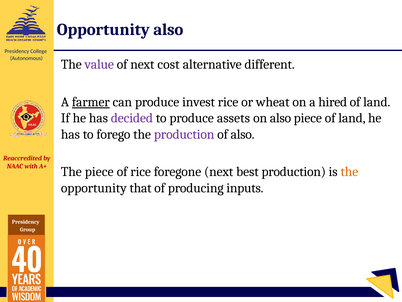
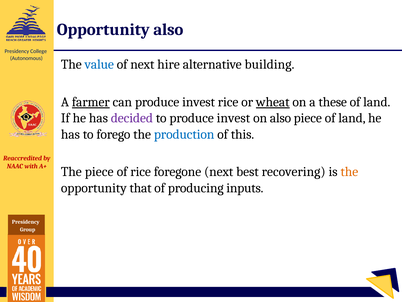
value colour: purple -> blue (99, 64)
cost: cost -> hire (169, 64)
different: different -> building (269, 64)
wheat underline: none -> present (273, 102)
hired: hired -> these (333, 102)
to produce assets: assets -> invest (233, 118)
production colour: purple -> blue (184, 134)
of also: also -> this (243, 134)
best production: production -> recovering (294, 172)
